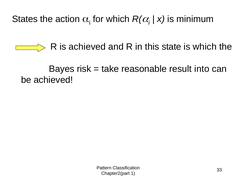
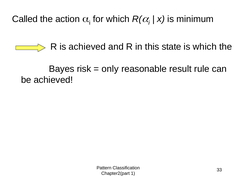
States: States -> Called (25, 19)
take: take -> only (110, 69)
into: into -> rule (202, 69)
